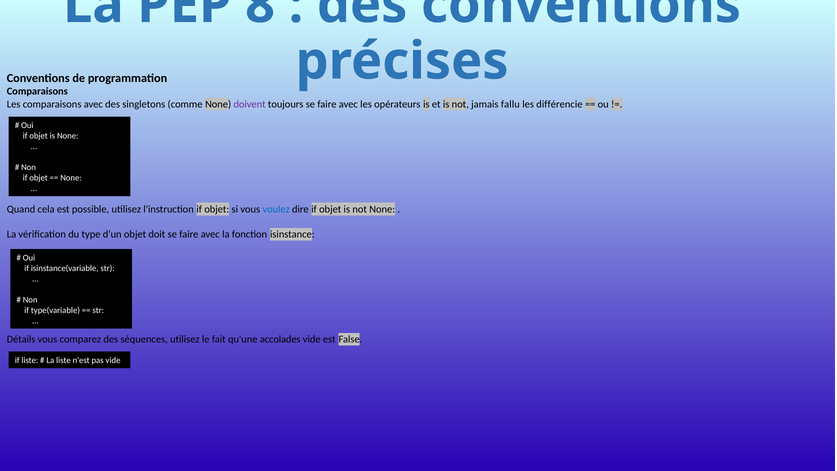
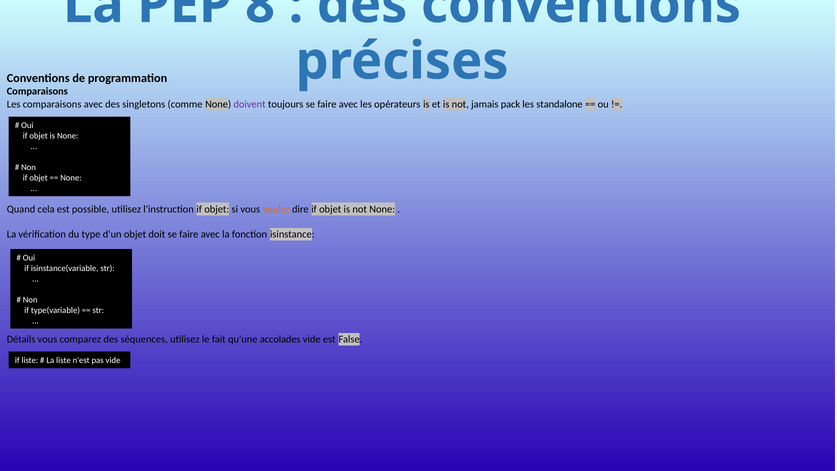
fallu: fallu -> pack (510, 104)
différencie: différencie -> standalone (560, 104)
voulez colour: blue -> orange (276, 209)
